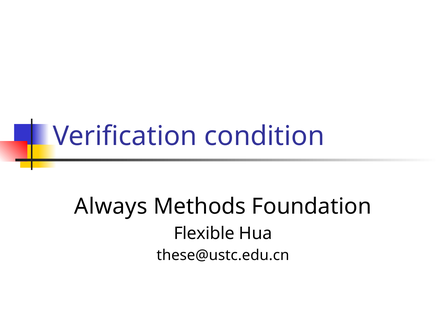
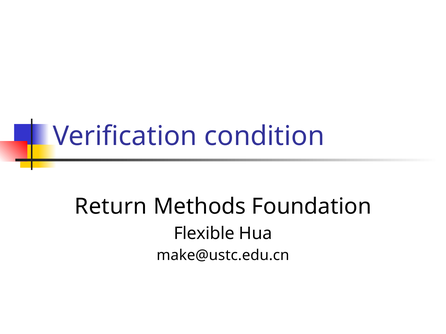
Always: Always -> Return (111, 207)
these@ustc.edu.cn: these@ustc.edu.cn -> make@ustc.edu.cn (223, 256)
